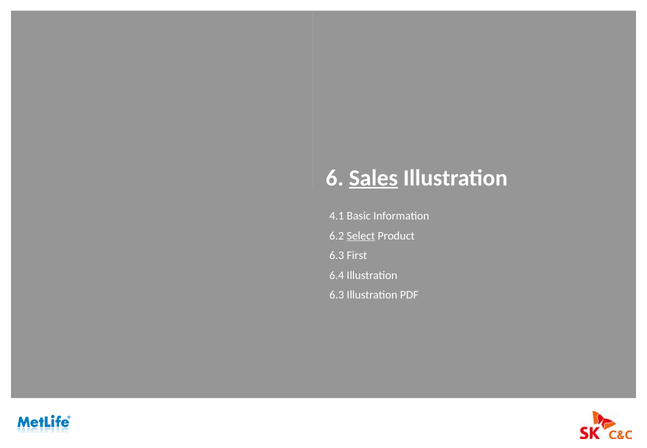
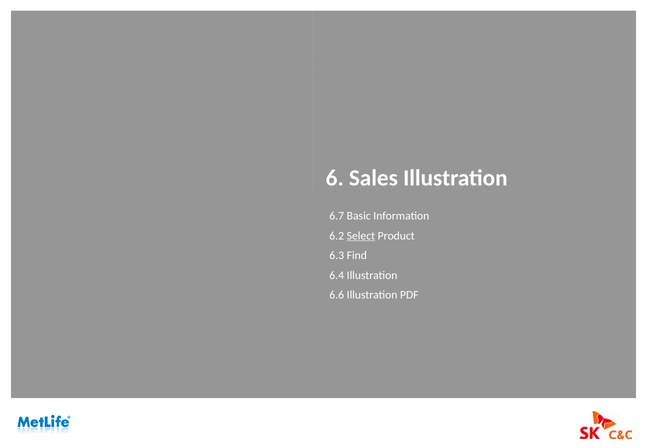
Sales underline: present -> none (373, 178)
4.1: 4.1 -> 6.7 (337, 216)
First: First -> Find (357, 256)
6.3: 6.3 -> 6.6 (337, 295)
